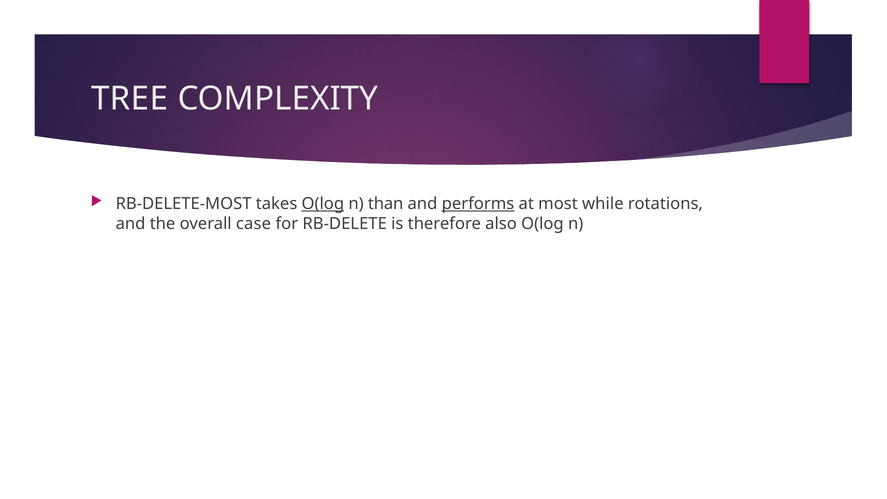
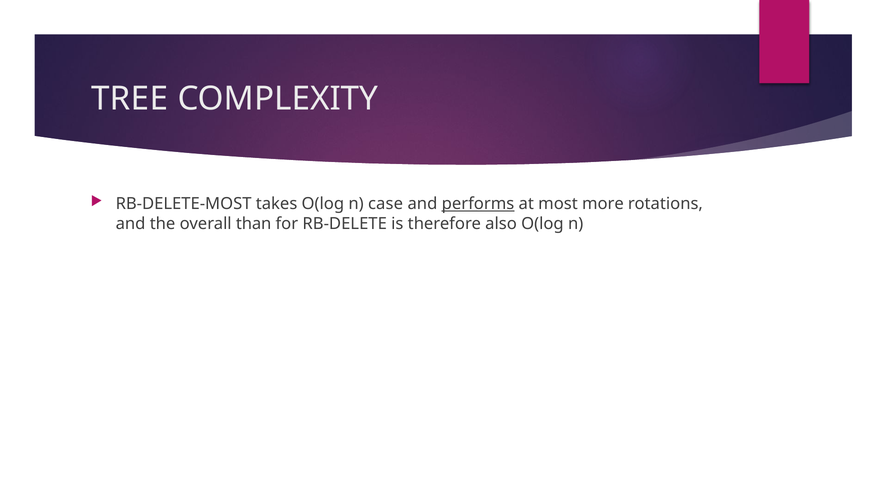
O(log underline: present -> none (323, 204)
than: than -> case (386, 204)
while: while -> more (603, 204)
case: case -> than (254, 224)
